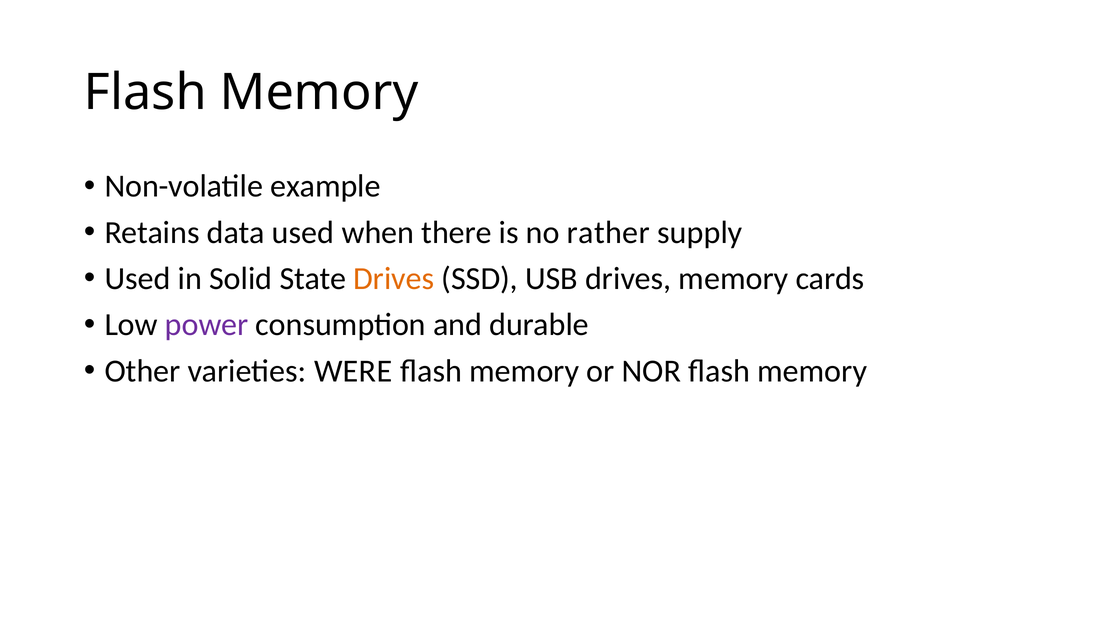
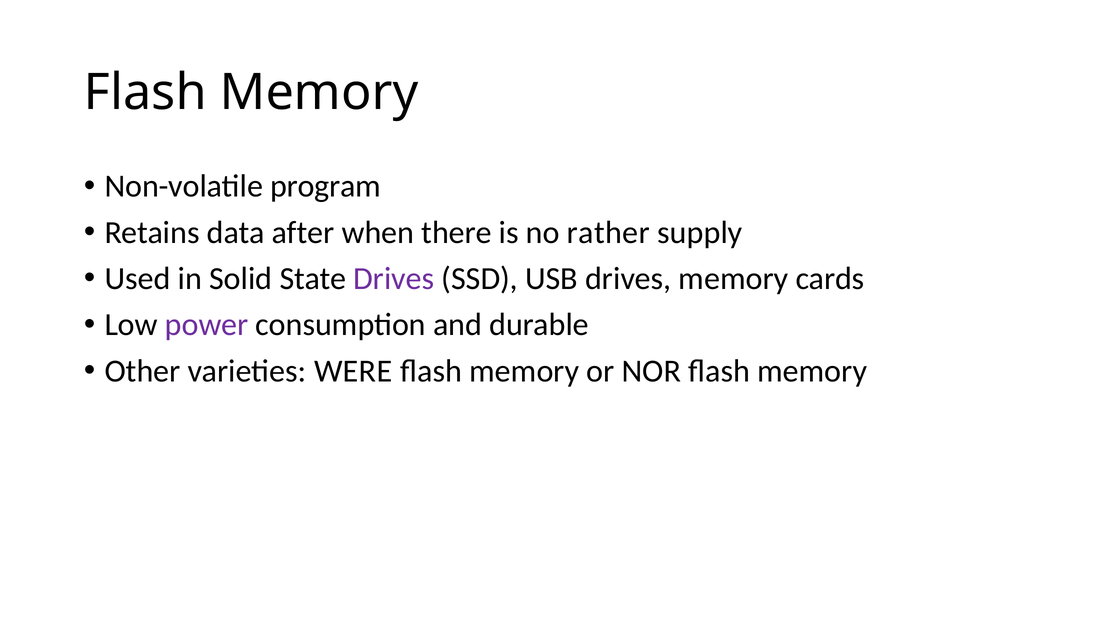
example: example -> program (326, 186)
data used: used -> after (303, 232)
Drives colour: orange -> purple (394, 278)
